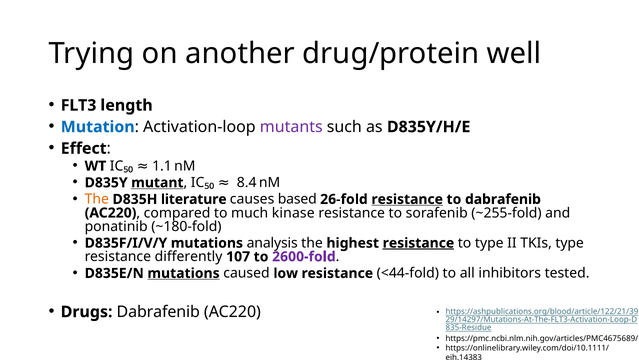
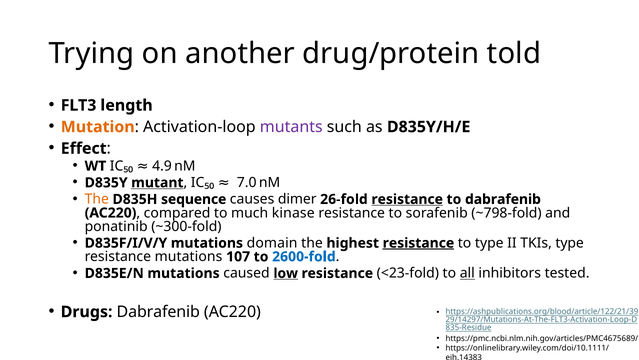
well: well -> told (514, 54)
Mutation colour: blue -> orange (98, 127)
1.1: 1.1 -> 4.9 (162, 166)
8.4: 8.4 -> 7.0 (247, 182)
literature: literature -> sequence (194, 199)
based: based -> dimer (297, 199)
~255-fold: ~255-fold -> ~798-fold (506, 213)
~180-fold: ~180-fold -> ~300-fold (186, 226)
analysis: analysis -> domain (272, 243)
resistance differently: differently -> mutations (189, 256)
2600-fold colour: purple -> blue (304, 256)
mutations underline: present -> none (184, 273)
low underline: none -> present (286, 273)
<44-fold: <44-fold -> <23-fold (408, 273)
all underline: none -> present (467, 273)
